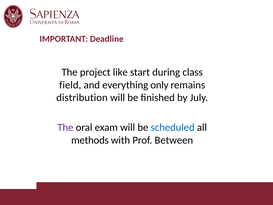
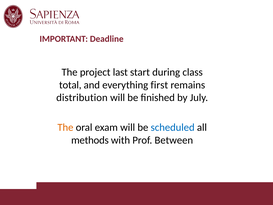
like: like -> last (120, 72)
field: field -> total (70, 85)
only: only -> first (159, 85)
The colour: purple -> orange (65, 127)
